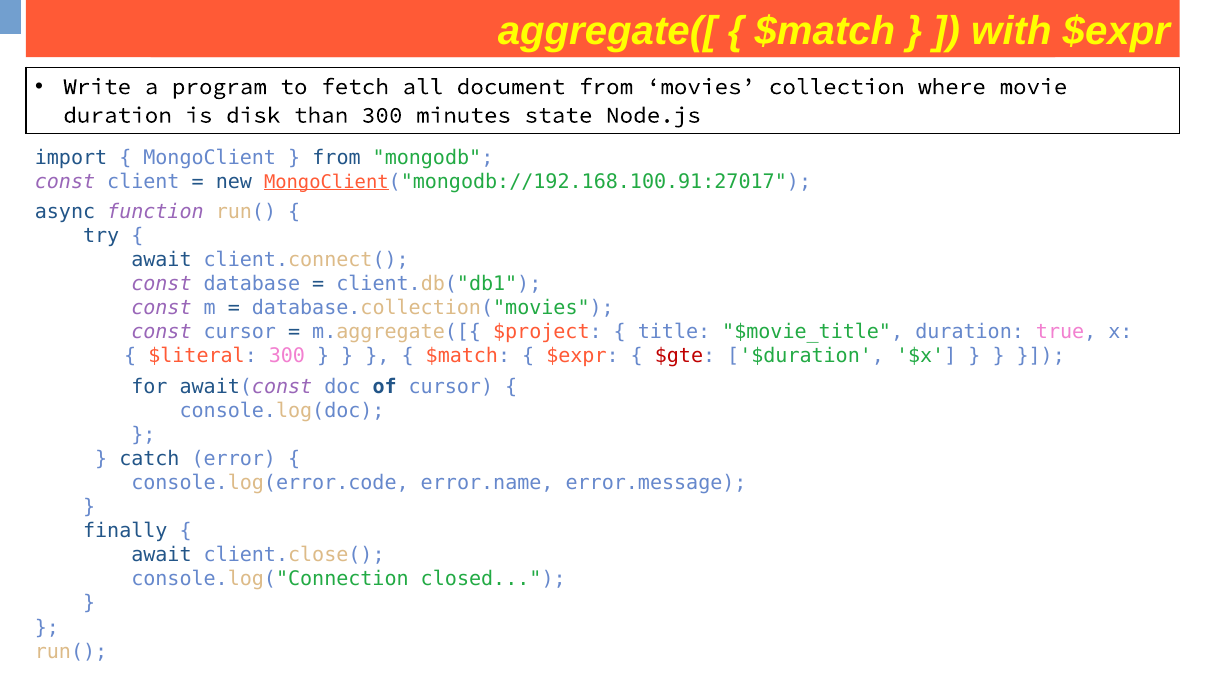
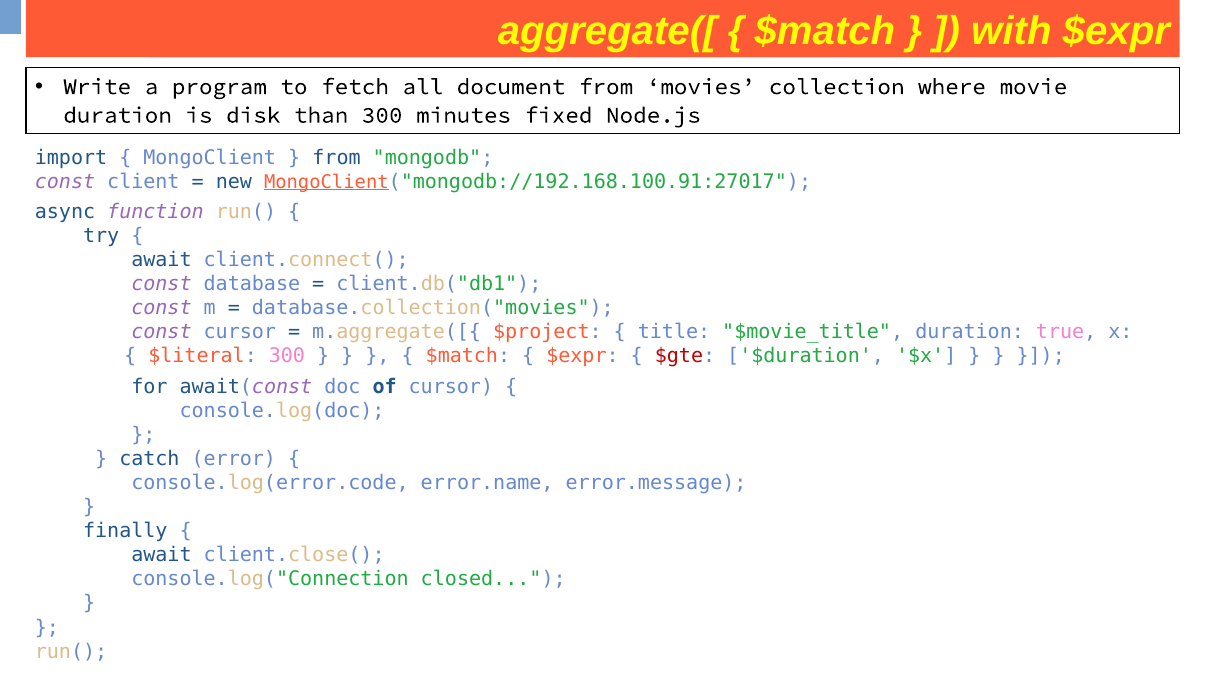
state: state -> fixed (559, 115)
